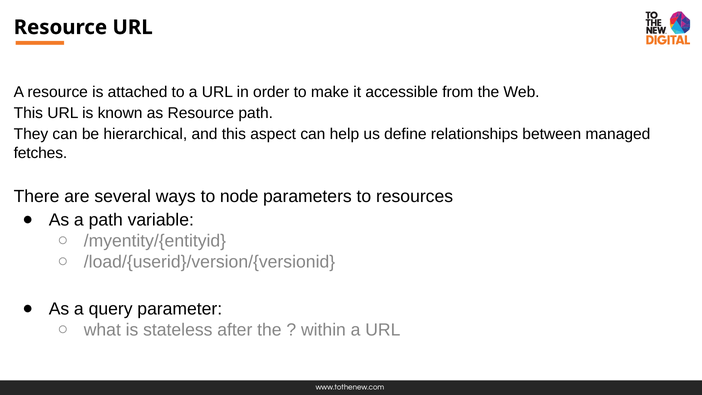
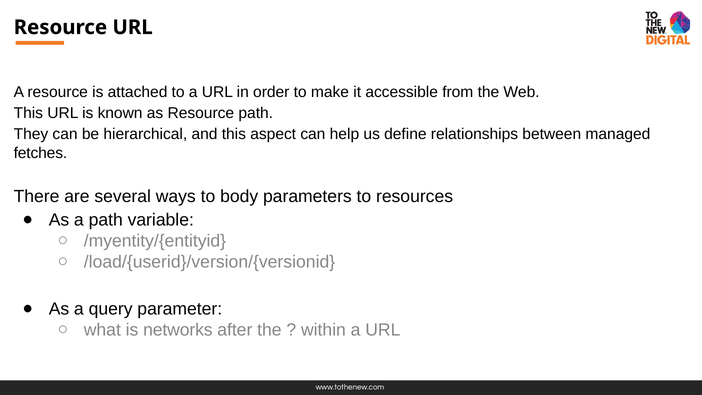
node: node -> body (239, 196)
stateless: stateless -> networks (178, 330)
